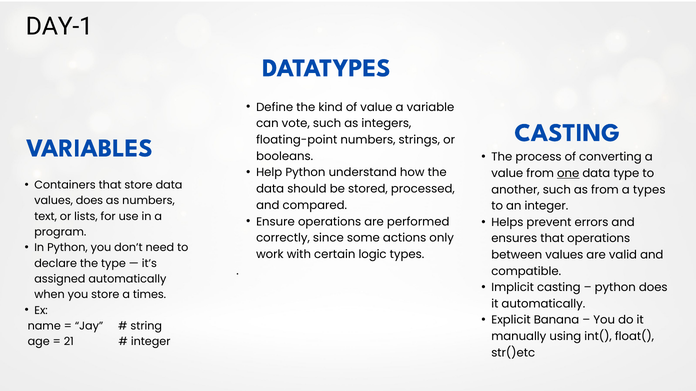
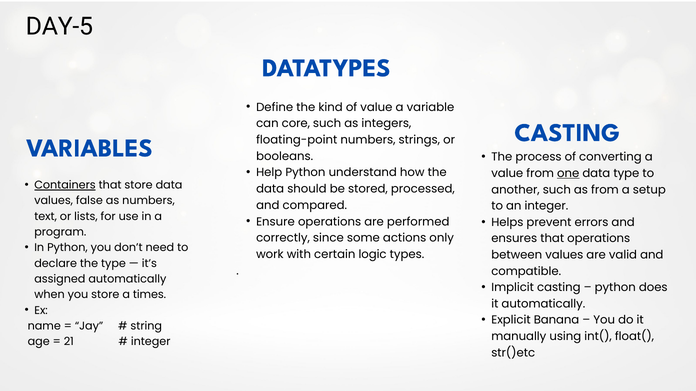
DAY-1: DAY-1 -> DAY-5 (59, 27)
vote: vote -> core (296, 124)
Containers underline: none -> present (65, 185)
a types: types -> setup (649, 190)
values does: does -> false (89, 201)
